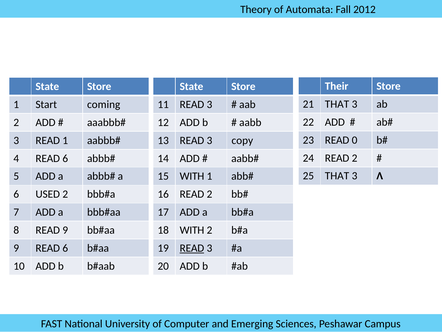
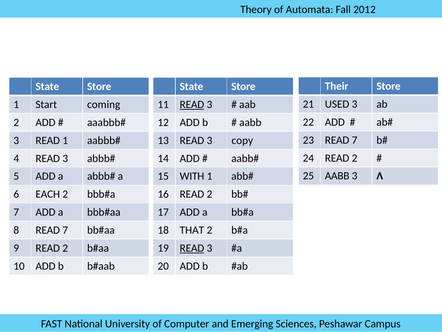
21 THAT: THAT -> USED (337, 104)
READ underline: none -> present (192, 104)
23 READ 0: 0 -> 7 (355, 140)
4 READ 6: 6 -> 3 (65, 158)
25 THAT: THAT -> AABB (337, 176)
USED: USED -> EACH (48, 194)
8 READ 9: 9 -> 7 (65, 230)
18 WITH: WITH -> THAT (192, 230)
9 READ 6: 6 -> 2 (65, 248)
